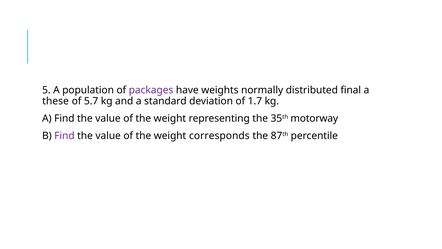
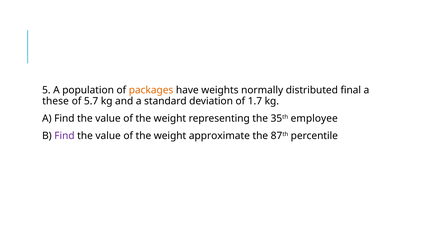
packages colour: purple -> orange (151, 90)
motorway: motorway -> employee (314, 118)
corresponds: corresponds -> approximate (219, 136)
